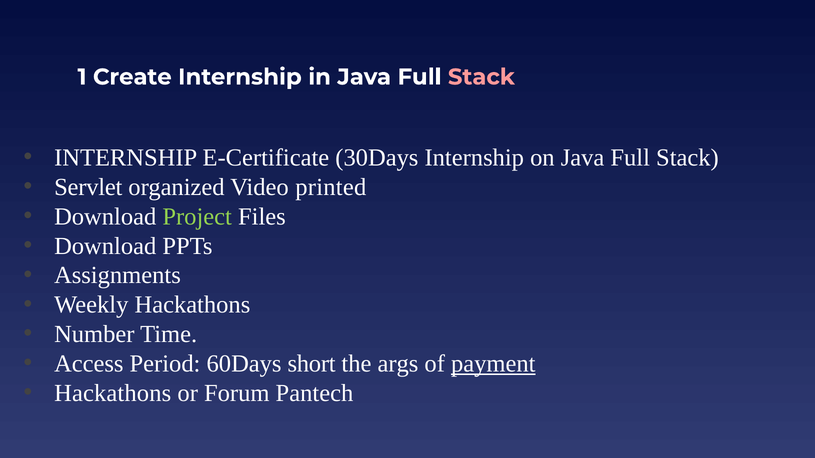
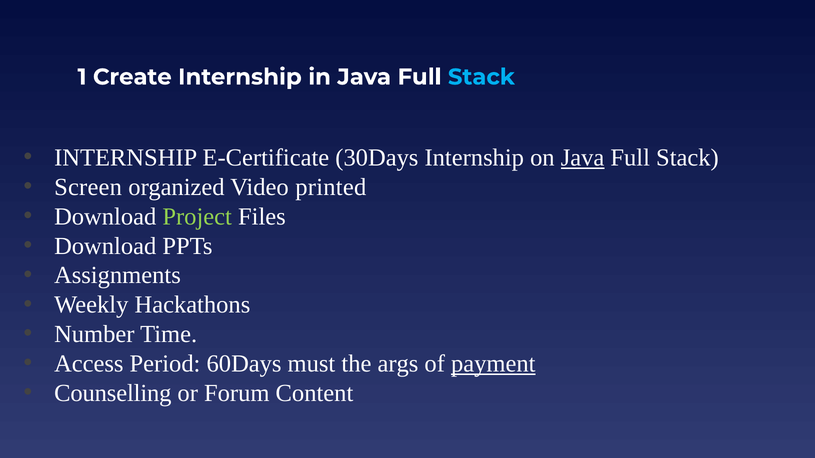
Stack colour: pink -> light blue (481, 77)
Java underline: none -> present (583, 158)
Servlet: Servlet -> Screen (88, 187)
short: short -> must (311, 364)
Hackathons: Hackathons -> Counselling (113, 393)
Pantech: Pantech -> Content (314, 393)
